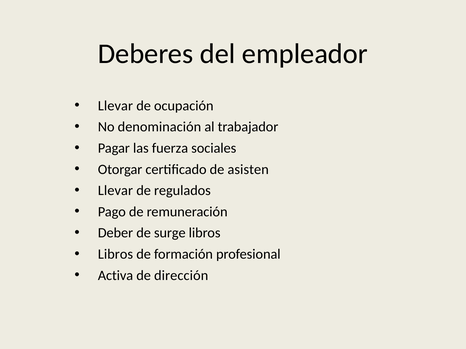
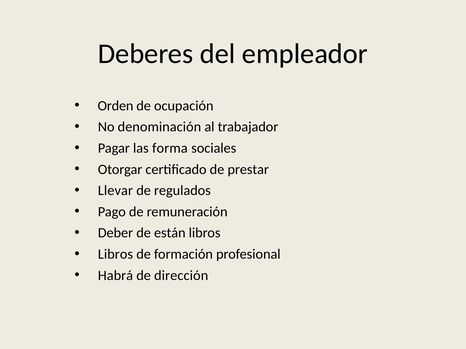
Llevar: Llevar -> Orden (116, 106)
fuerza: fuerza -> forma (170, 148)
asisten: asisten -> prestar (248, 170)
surge: surge -> están (170, 233)
Activa: Activa -> Habrá (115, 276)
